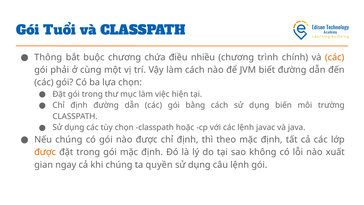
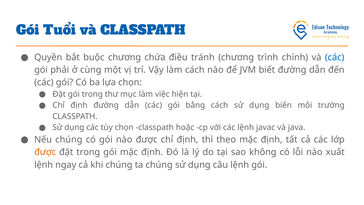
Thông: Thông -> Quyền (48, 57)
nhiều: nhiều -> tránh (203, 57)
các colour: orange -> blue (335, 57)
gian: gian -> lệnh (44, 165)
ta quyền: quyền -> chúng (159, 165)
